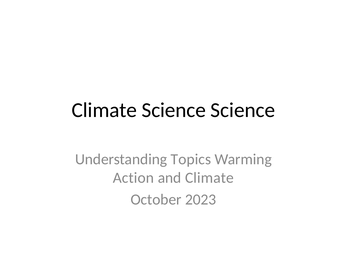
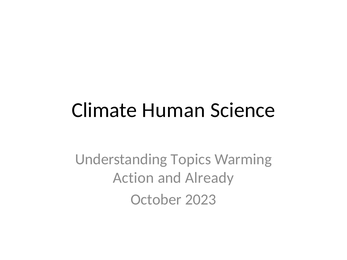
Climate Science: Science -> Human (174, 110)
and Climate: Climate -> Already (209, 178)
